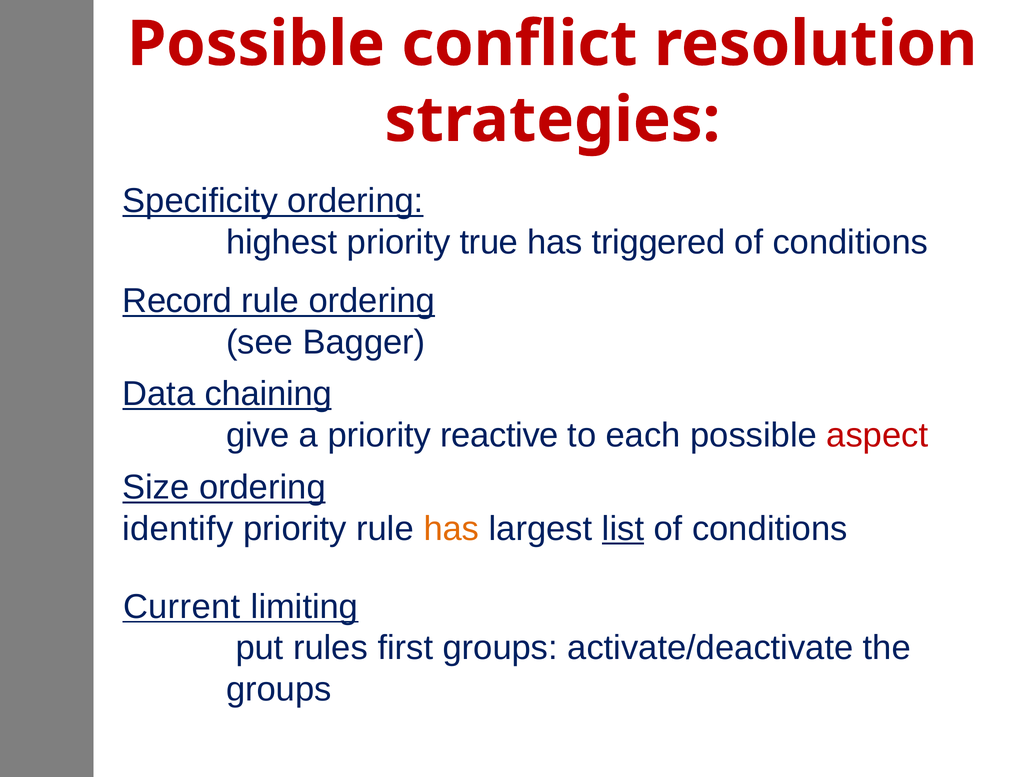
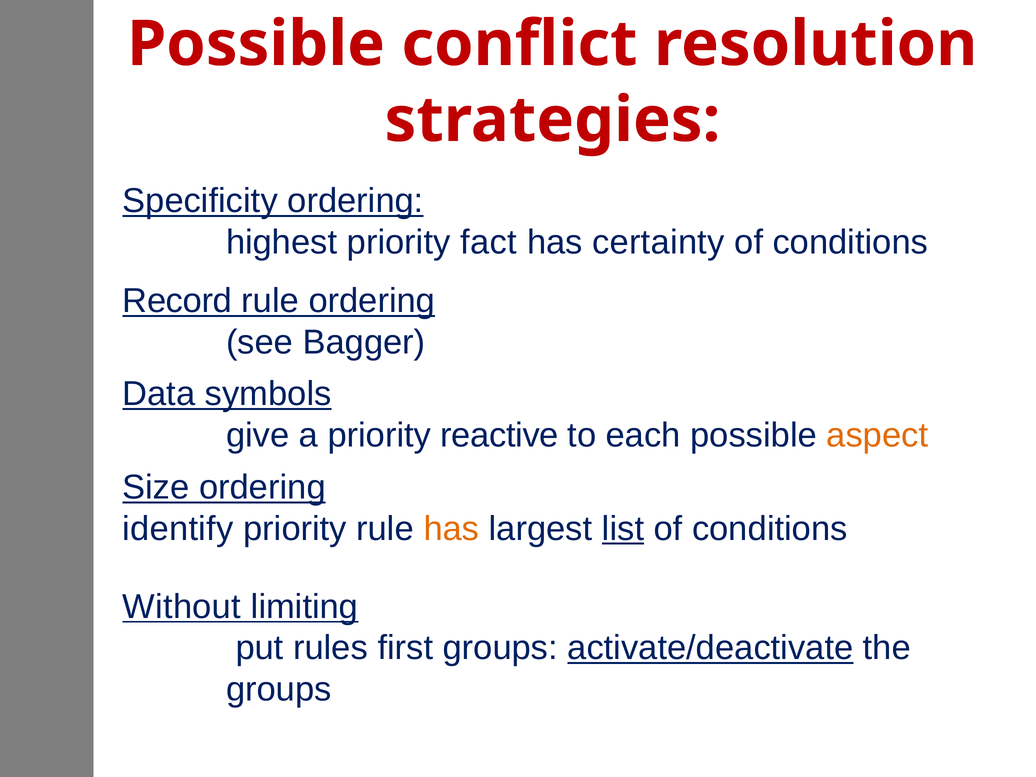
true: true -> fact (489, 242)
triggered: triggered -> certainty (658, 242)
chaining: chaining -> symbols (268, 394)
aspect colour: red -> orange (877, 435)
Current: Current -> Without (182, 607)
activate/deactivate underline: none -> present (710, 648)
